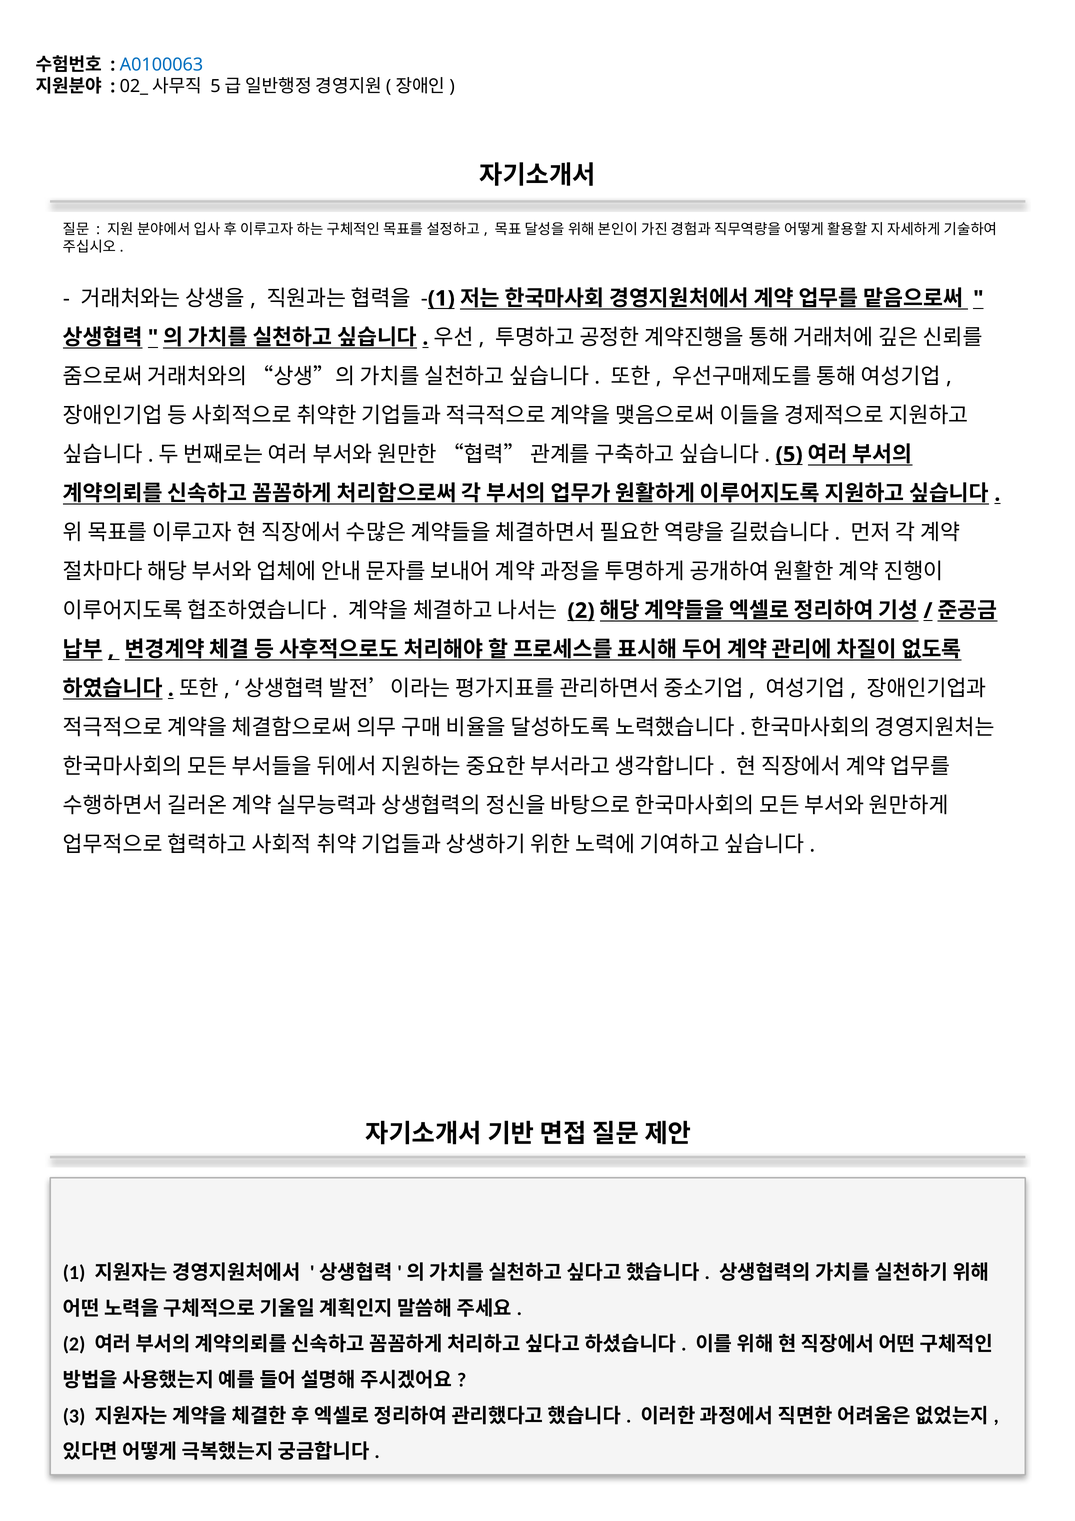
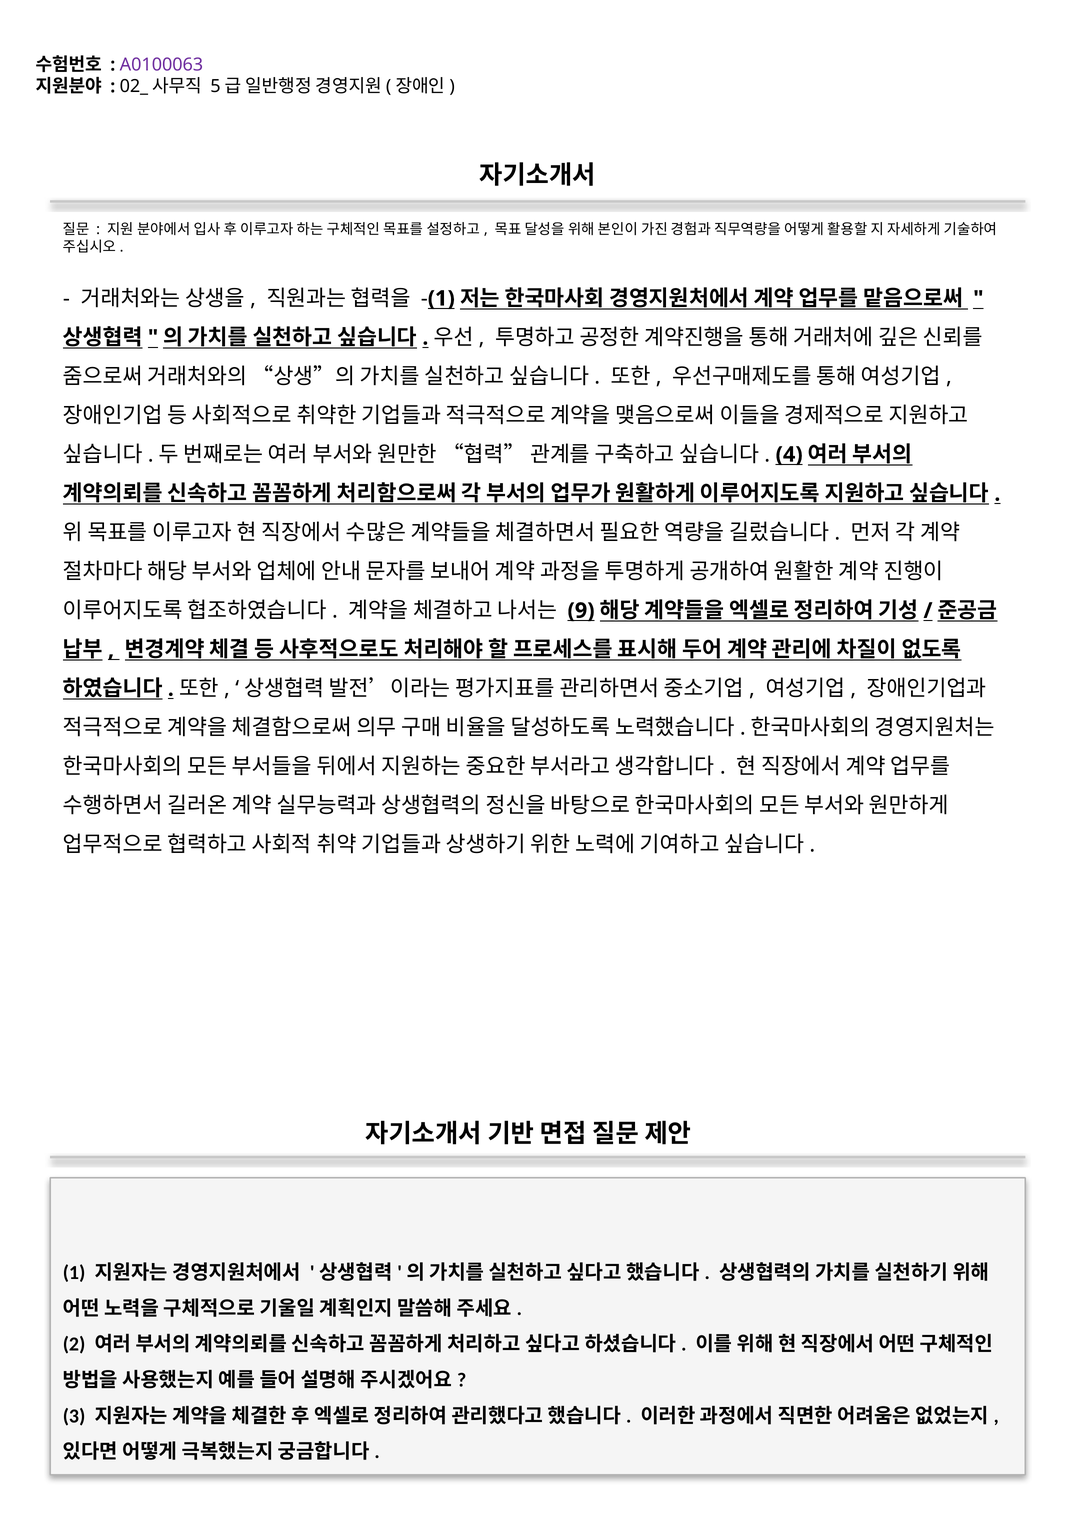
A0100063 colour: blue -> purple (161, 65)
5: 5 -> 4 (789, 454)
2: 2 -> 9 (581, 610)
